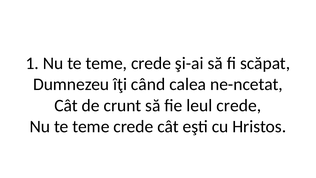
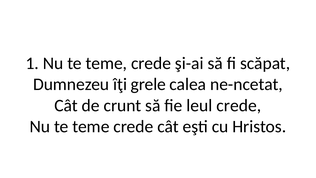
când: când -> grele (148, 84)
